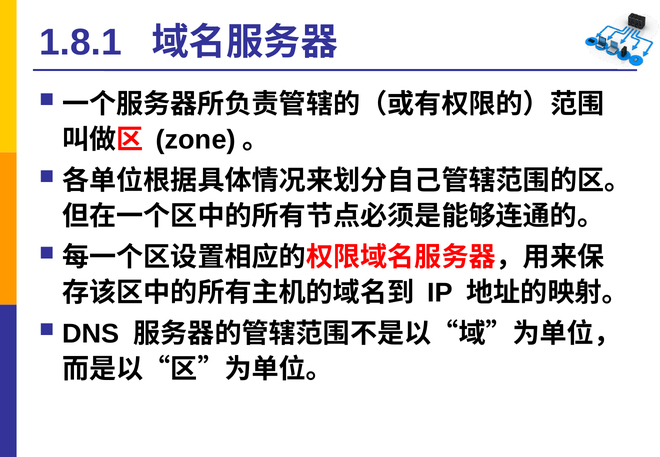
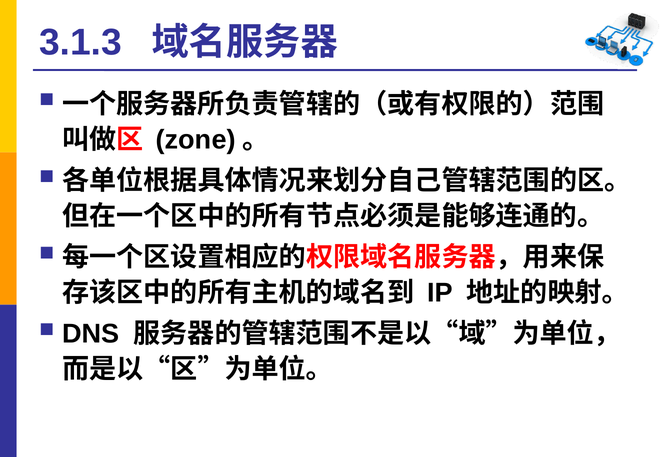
1.8.1: 1.8.1 -> 3.1.3 (81, 43)
